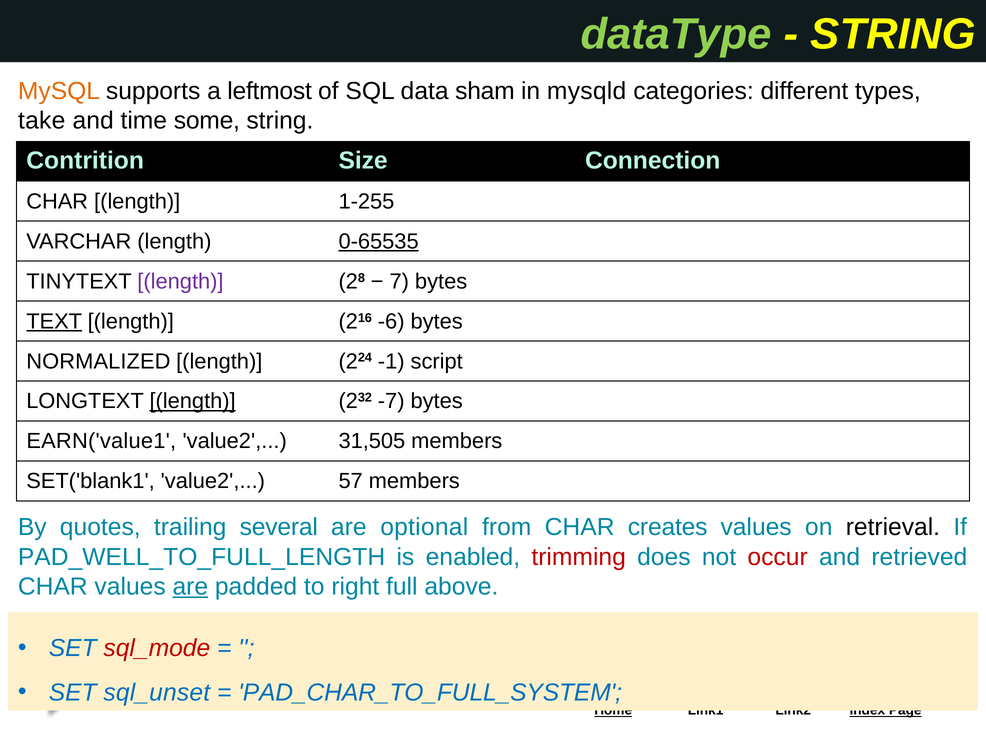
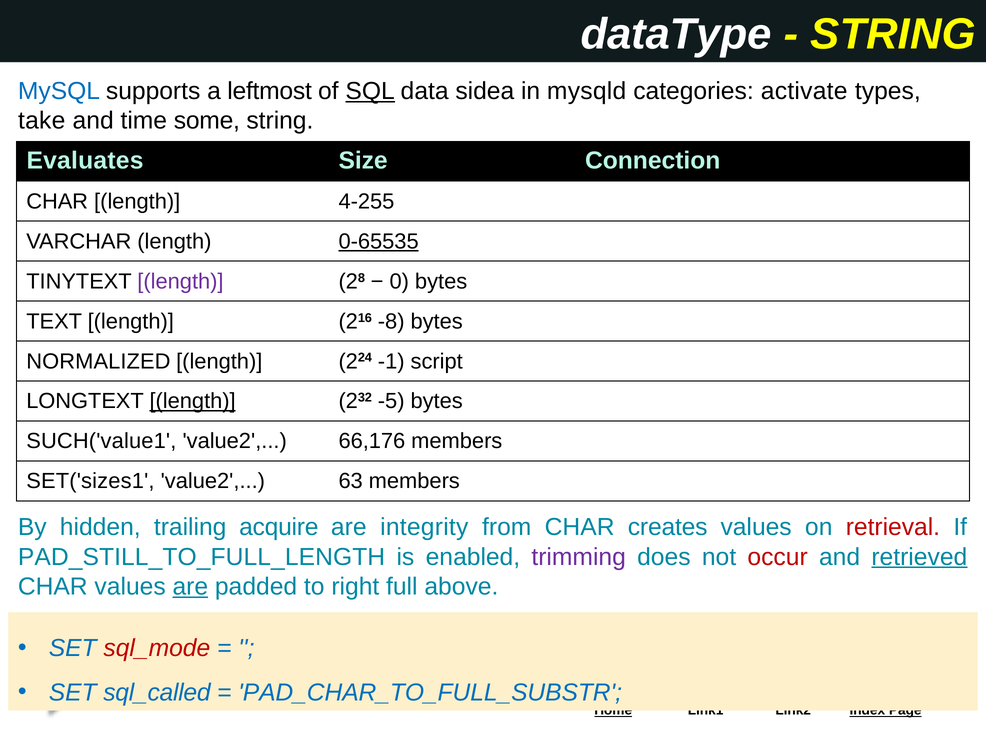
dataType colour: light green -> white (676, 34)
MySQL colour: orange -> blue (59, 91)
SQL underline: none -> present (370, 91)
sham: sham -> sidea (485, 91)
different: different -> activate (804, 91)
Contrition: Contrition -> Evaluates (85, 160)
1-255: 1-255 -> 4-255 (366, 202)
7: 7 -> 0 (399, 282)
TEXT underline: present -> none (54, 322)
-6: -6 -> -8 (391, 322)
-7: -7 -> -5 (391, 402)
EARN('value1: EARN('value1 -> SUCH('value1 (101, 442)
31,505: 31,505 -> 66,176 (372, 442)
SET('blank1: SET('blank1 -> SET('sizes1 (90, 482)
57: 57 -> 63 (351, 482)
quotes: quotes -> hidden (100, 528)
several: several -> acquire (279, 528)
optional: optional -> integrity (424, 528)
retrieval colour: black -> red (893, 528)
PAD_WELL_TO_FULL_LENGTH: PAD_WELL_TO_FULL_LENGTH -> PAD_STILL_TO_FULL_LENGTH (202, 557)
trimming colour: red -> purple (579, 557)
retrieved underline: none -> present (919, 557)
sql_unset: sql_unset -> sql_called (157, 693)
PAD_CHAR_TO_FULL_SYSTEM: PAD_CHAR_TO_FULL_SYSTEM -> PAD_CHAR_TO_FULL_SUBSTR (430, 693)
